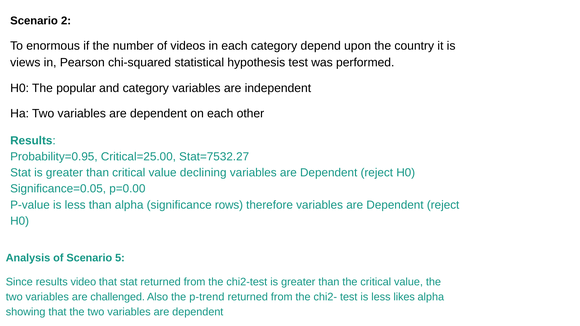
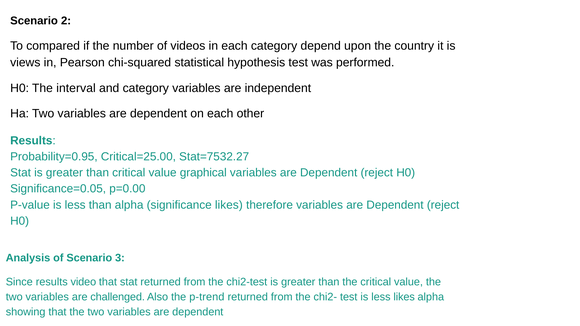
enormous: enormous -> compared (53, 46)
popular: popular -> interval (76, 88)
declining: declining -> graphical (203, 173)
significance rows: rows -> likes (229, 205)
5: 5 -> 3 (120, 258)
